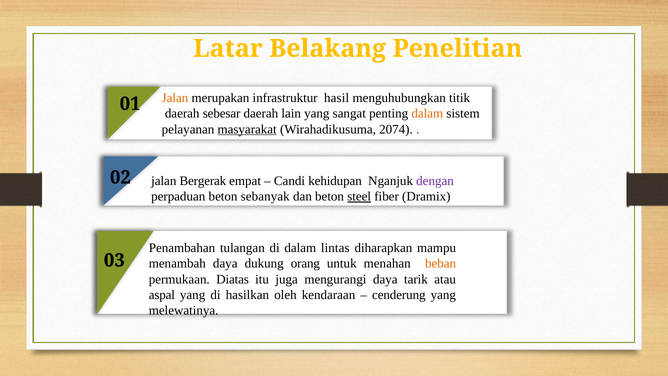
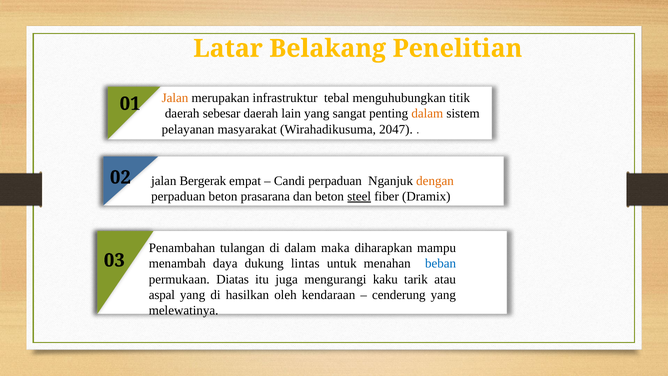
hasil: hasil -> tebal (337, 98)
masyarakat underline: present -> none (247, 129)
2074: 2074 -> 2047 (396, 129)
Candi kehidupan: kehidupan -> perpaduan (335, 181)
dengan colour: purple -> orange (435, 181)
sebanyak: sebanyak -> prasarana (265, 196)
lintas: lintas -> maka (335, 248)
orang: orang -> lintas (305, 263)
beban colour: orange -> blue (441, 263)
mengurangi daya: daya -> kaku (385, 279)
